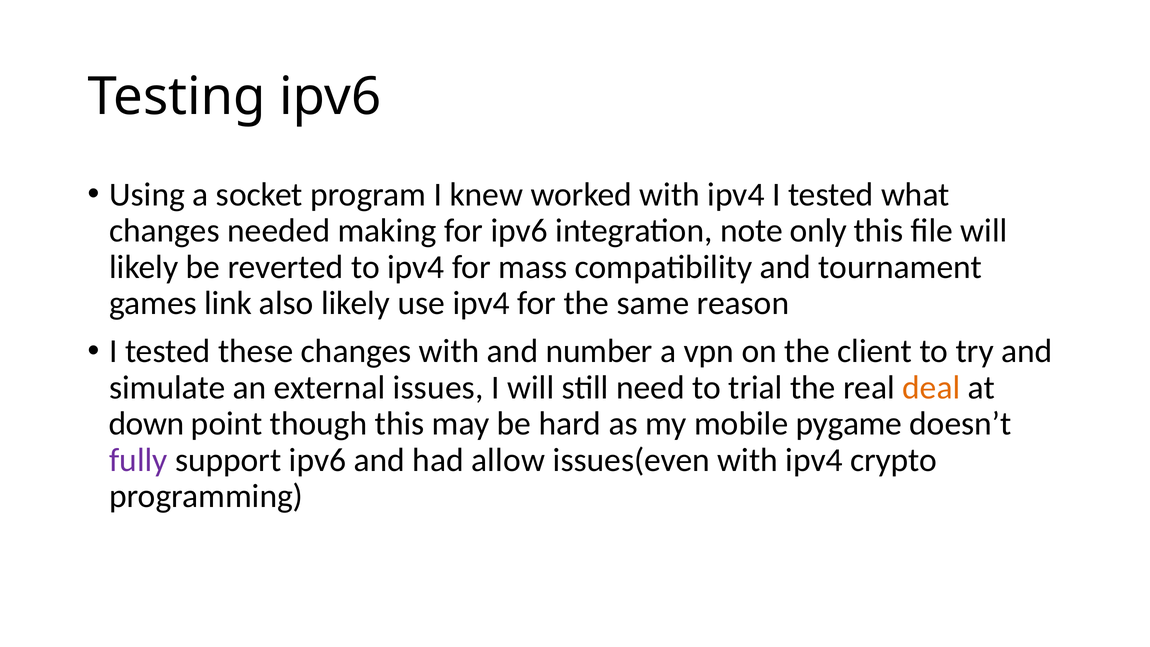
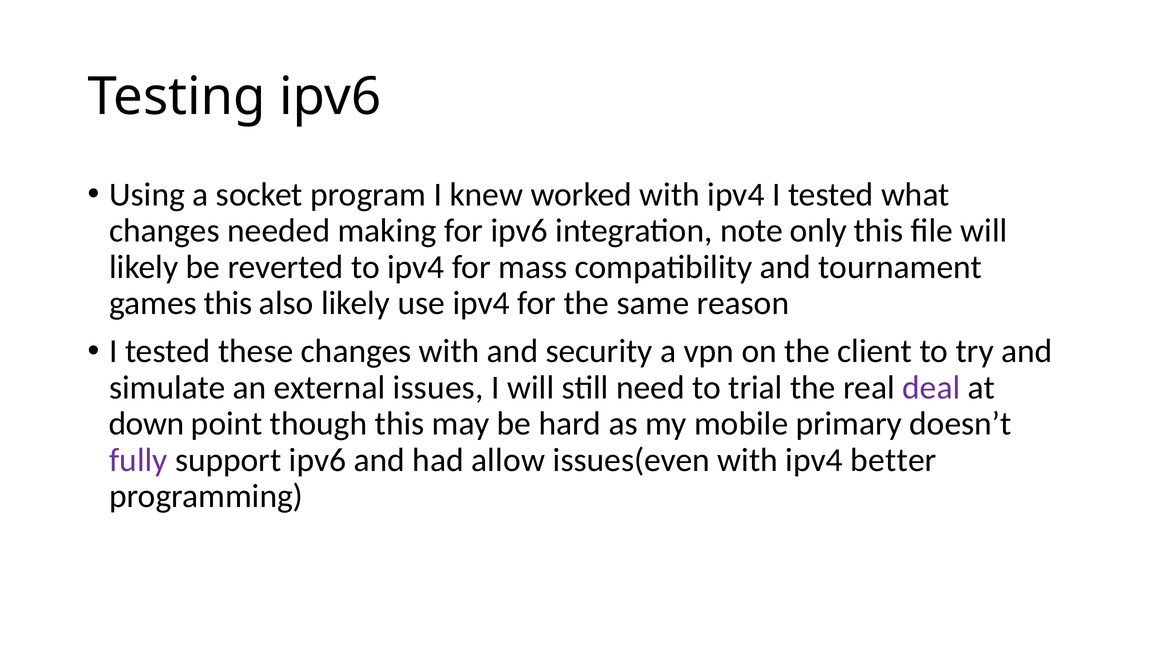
games link: link -> this (228, 303)
number: number -> security (599, 351)
deal colour: orange -> purple (931, 388)
pygame: pygame -> primary (849, 424)
crypto: crypto -> better (893, 460)
